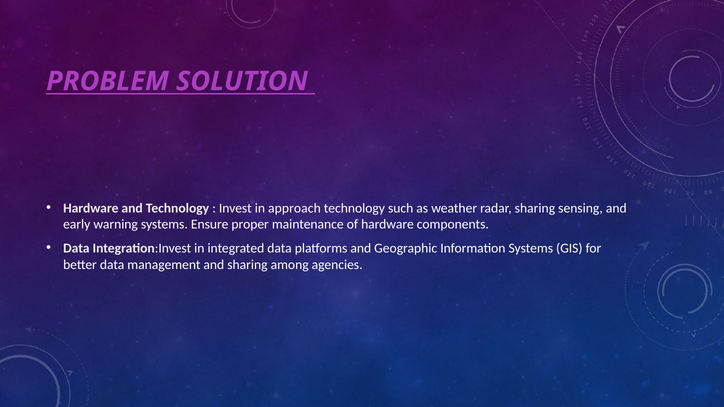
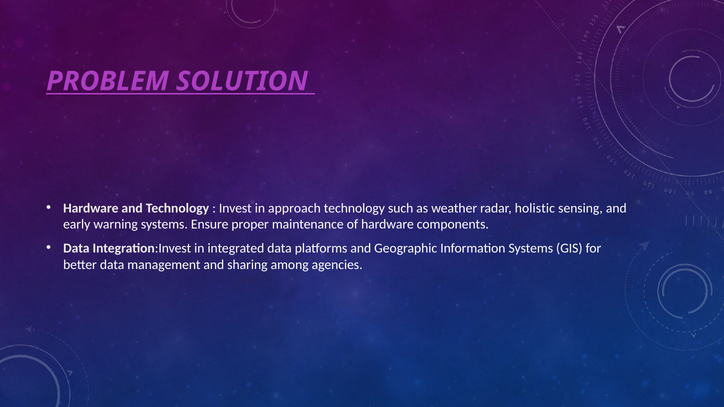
radar sharing: sharing -> holistic (535, 208)
